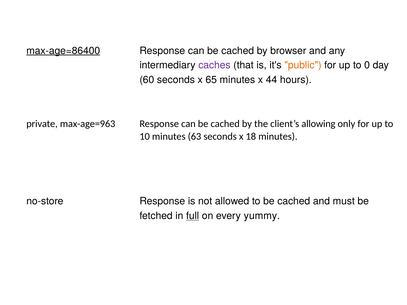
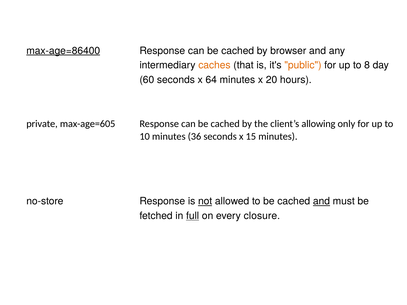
caches colour: purple -> orange (214, 65)
0: 0 -> 8 (367, 65)
65: 65 -> 64 (211, 80)
44: 44 -> 20 (272, 80)
max-age=963: max-age=963 -> max-age=605 (88, 124)
63: 63 -> 36 (195, 136)
18: 18 -> 15 (251, 136)
not underline: none -> present (205, 201)
and underline: none -> present (321, 201)
yummy: yummy -> closure (262, 216)
